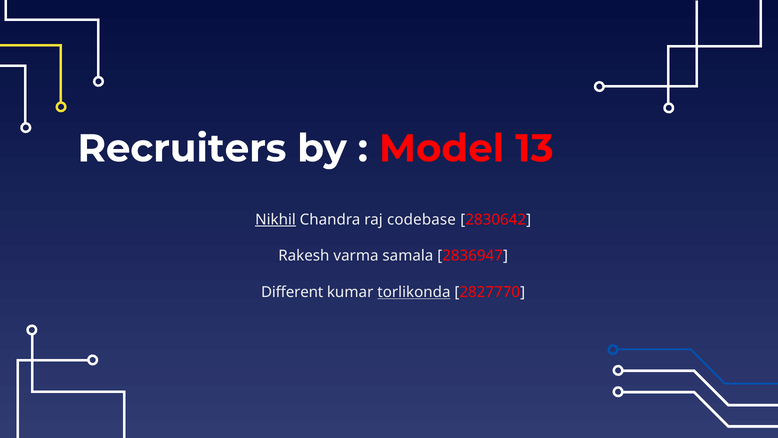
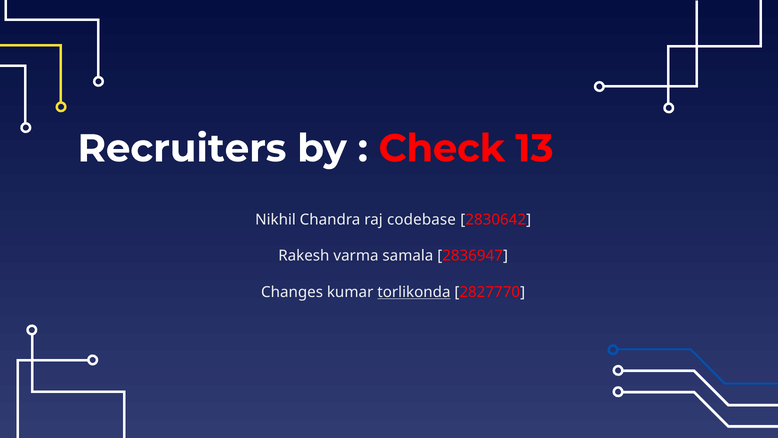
Model: Model -> Check (442, 148)
Nikhil underline: present -> none (276, 219)
Different: Different -> Changes (292, 292)
